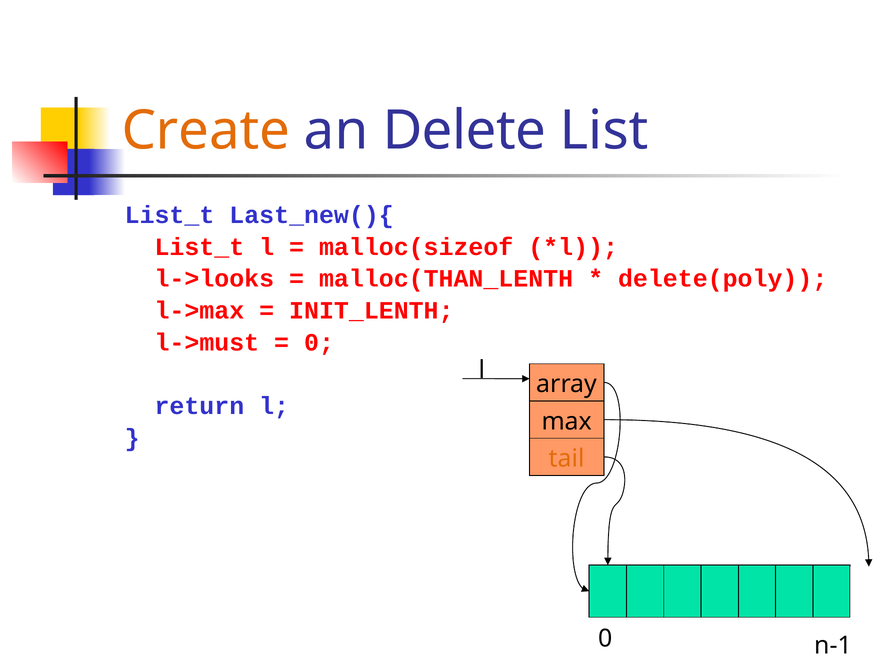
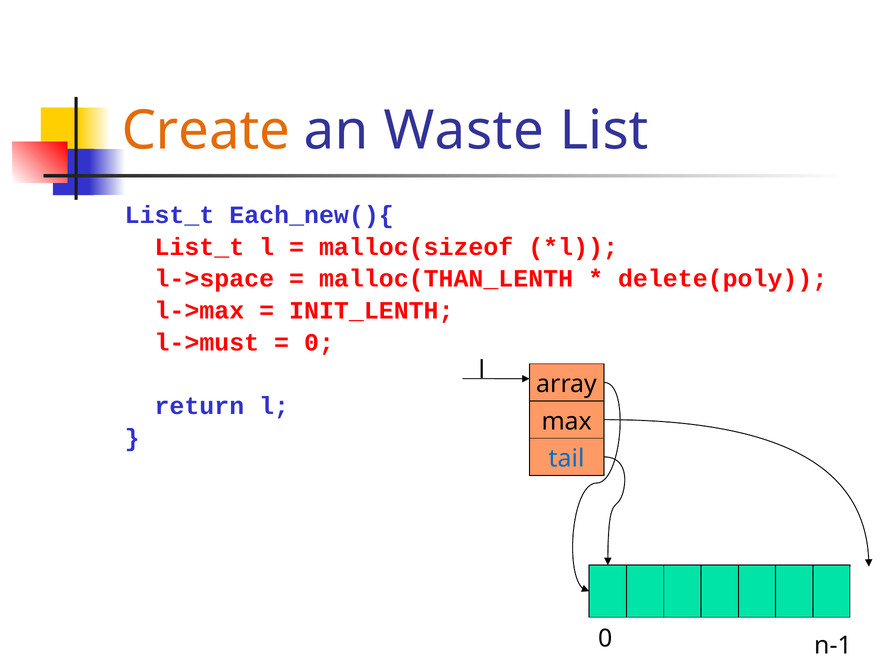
Delete: Delete -> Waste (464, 131)
Last_new(){: Last_new(){ -> Each_new(){ (312, 215)
l->looks: l->looks -> l->space (214, 279)
tail colour: orange -> blue (567, 459)
